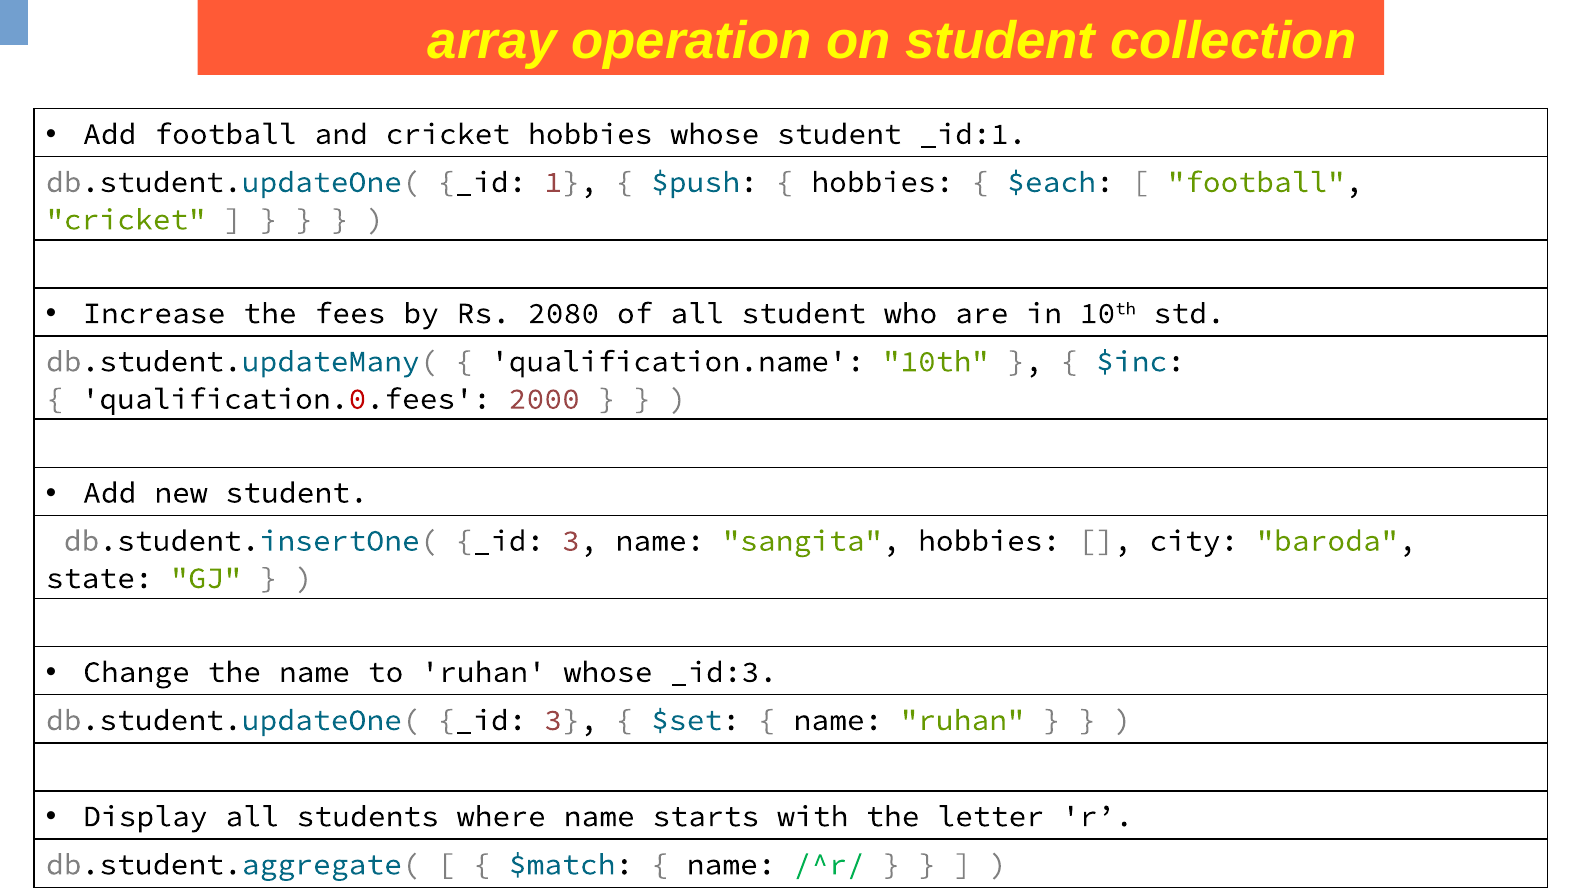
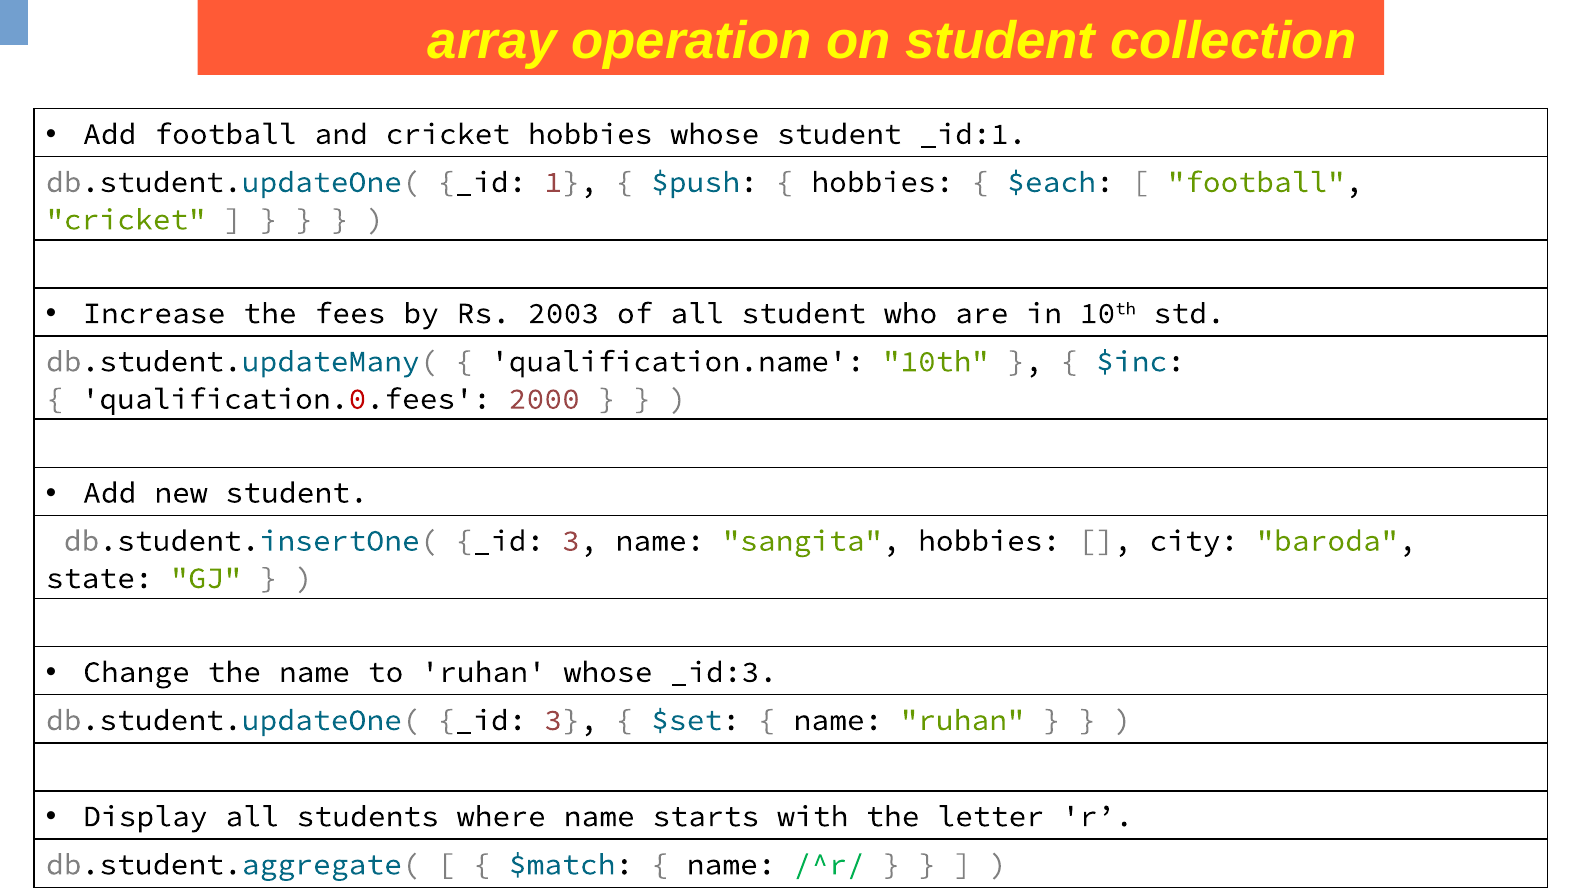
2080: 2080 -> 2003 (564, 313)
